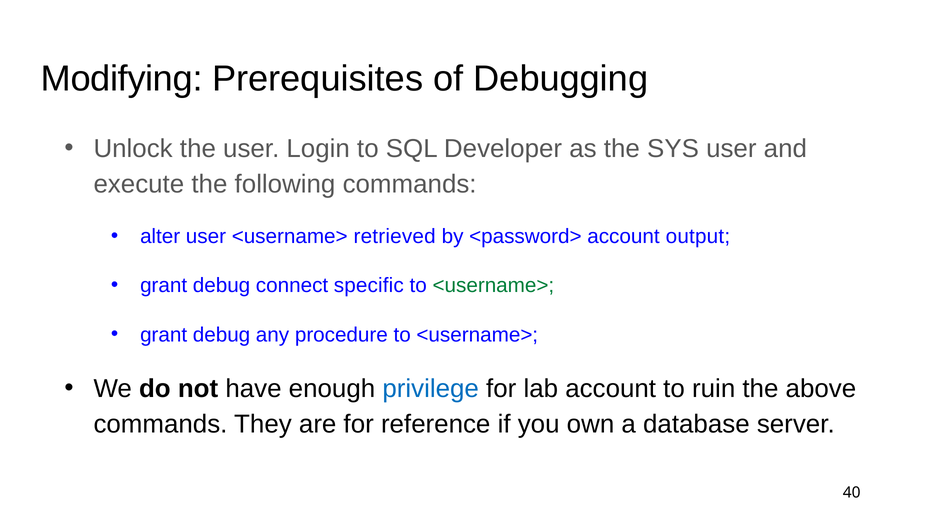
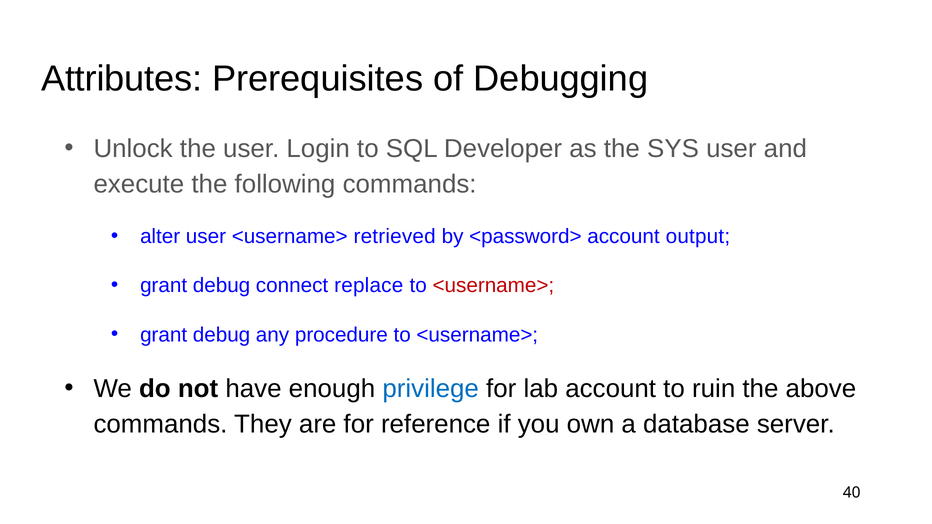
Modifying: Modifying -> Attributes (122, 79)
specific: specific -> replace (369, 286)
<username> colour: green -> red (493, 286)
